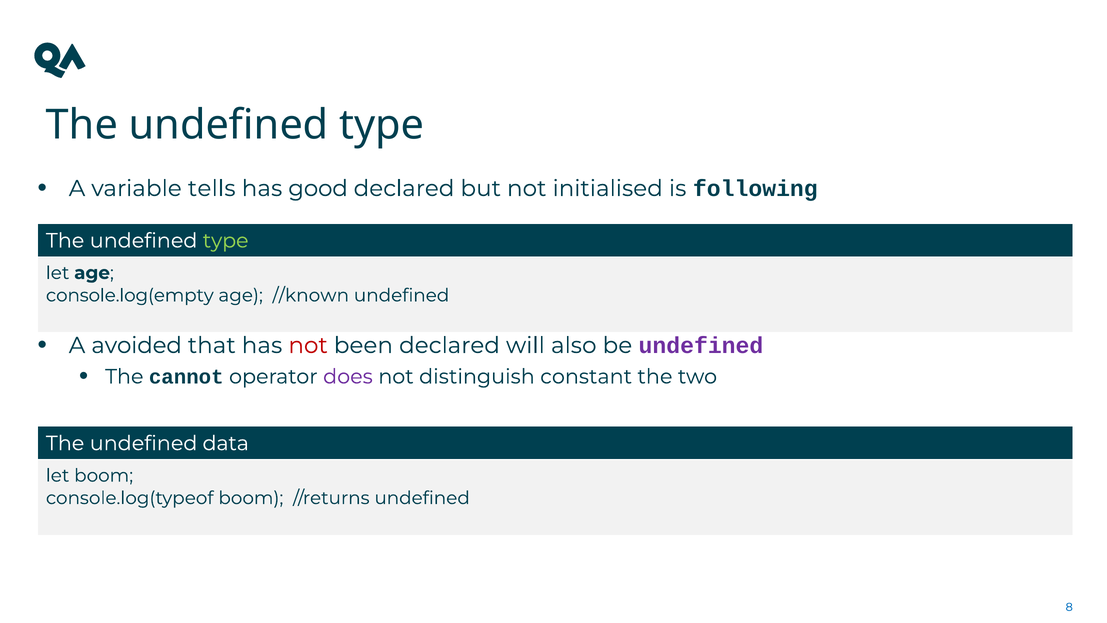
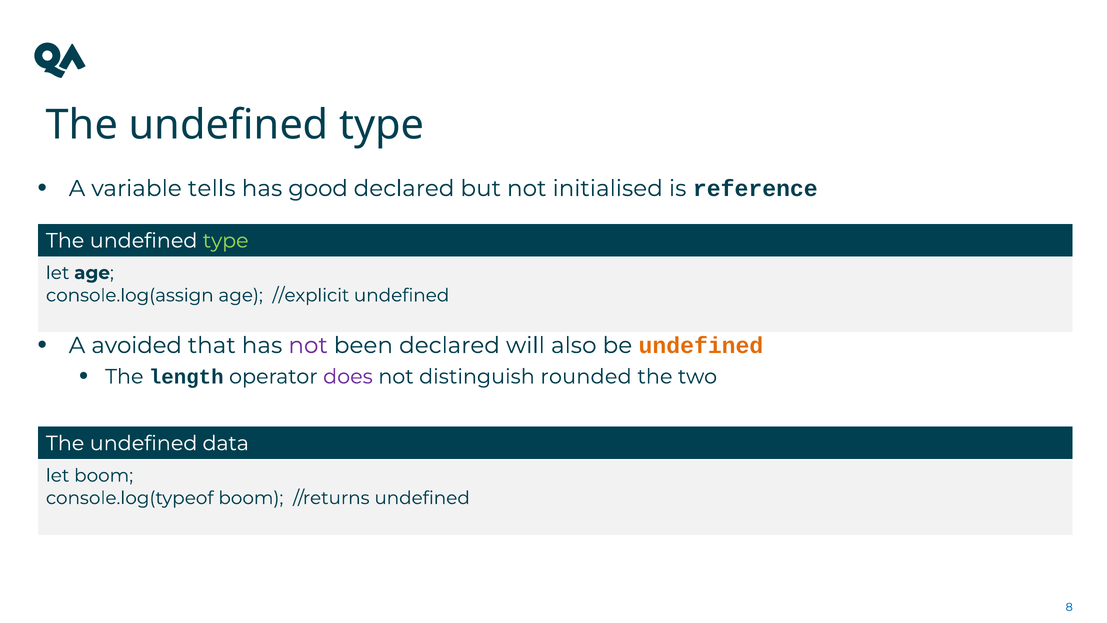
following: following -> reference (755, 188)
console.log(empty: console.log(empty -> console.log(assign (130, 295)
//known: //known -> //explicit (311, 295)
not colour: red -> purple (308, 345)
undefined colour: purple -> orange (701, 345)
cannot: cannot -> length (186, 376)
constant: constant -> rounded (586, 376)
